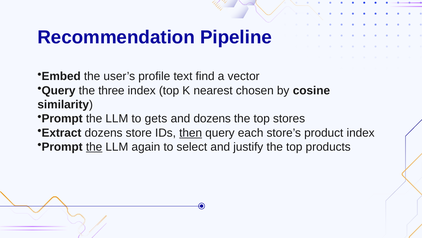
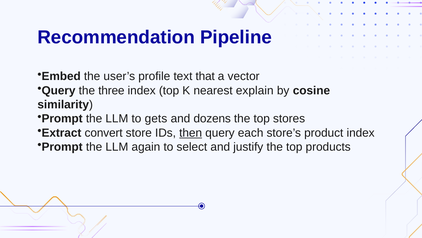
find: find -> that (205, 76)
chosen: chosen -> explain (255, 90)
Extract dozens: dozens -> convert (104, 133)
the underline: present -> none (94, 147)
